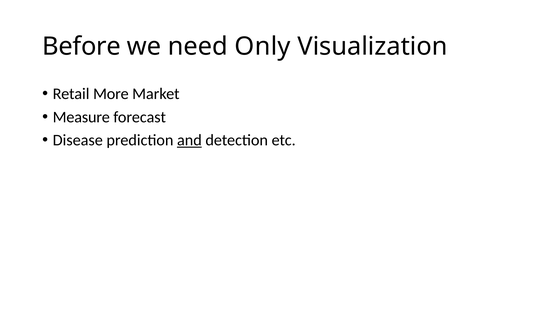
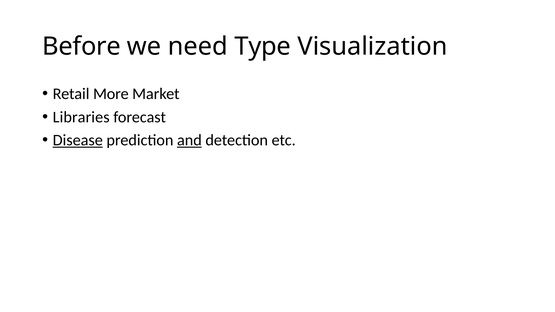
Only: Only -> Type (263, 47)
Measure: Measure -> Libraries (81, 117)
Disease underline: none -> present (78, 140)
